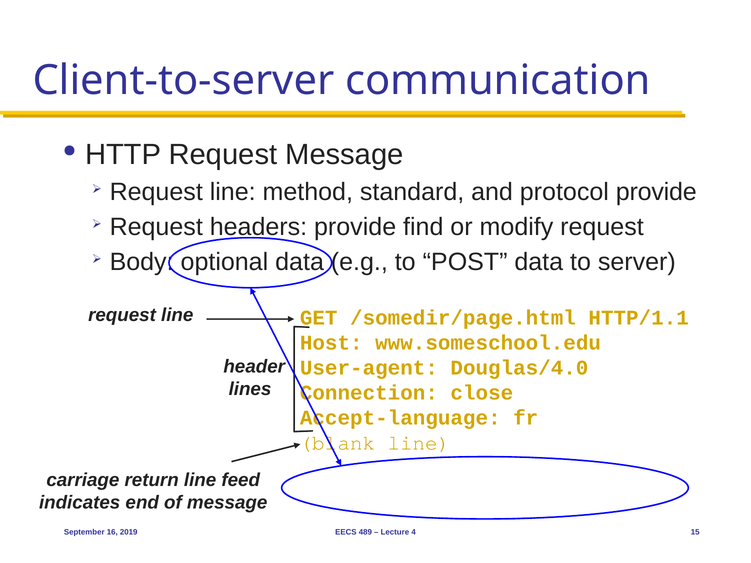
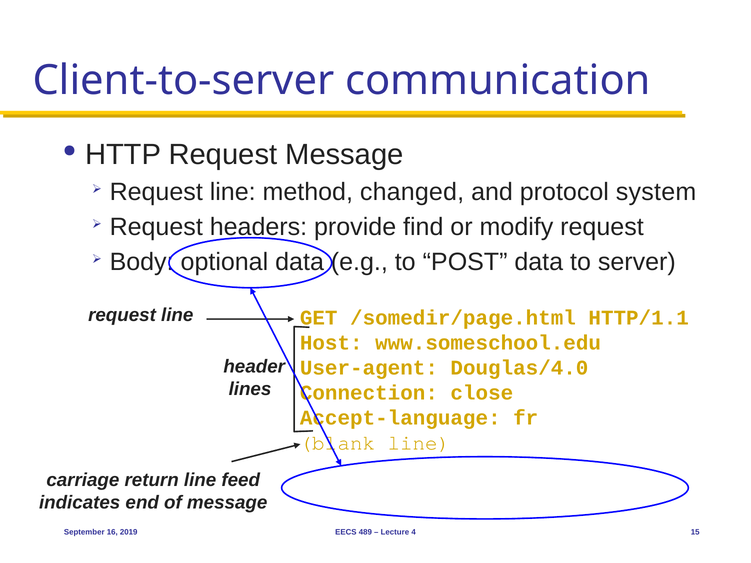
standard: standard -> changed (412, 192)
protocol provide: provide -> system (656, 192)
